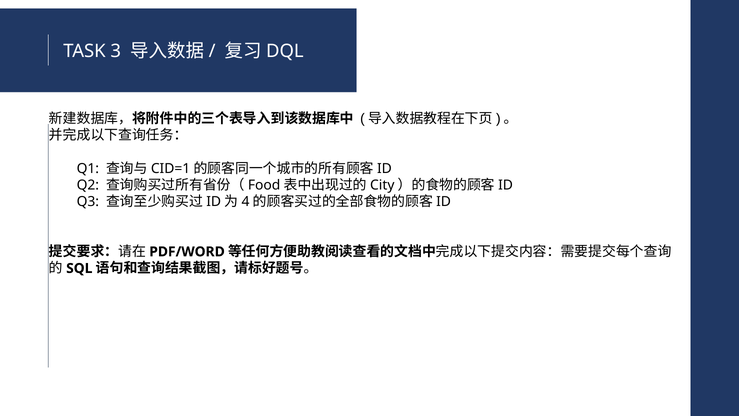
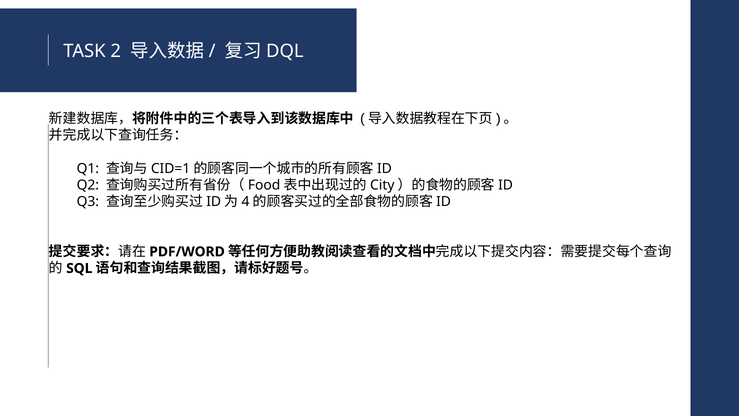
3: 3 -> 2 (116, 51)
